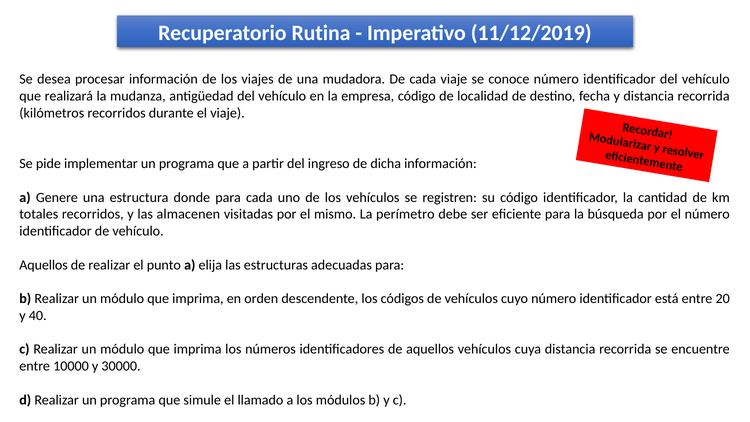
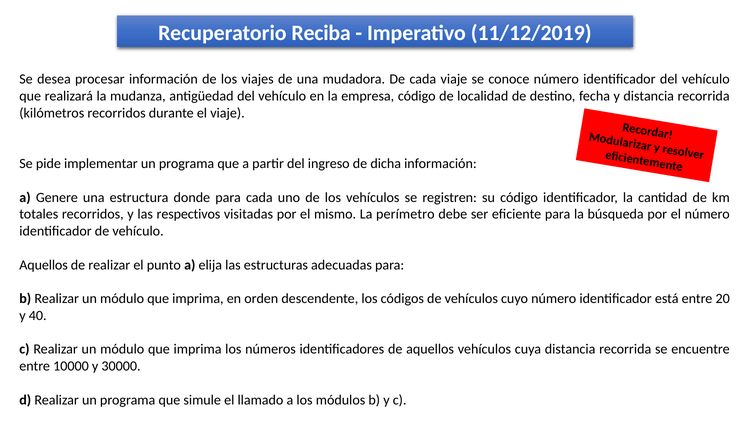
Rutina: Rutina -> Reciba (321, 33)
almacenen: almacenen -> respectivos (188, 214)
